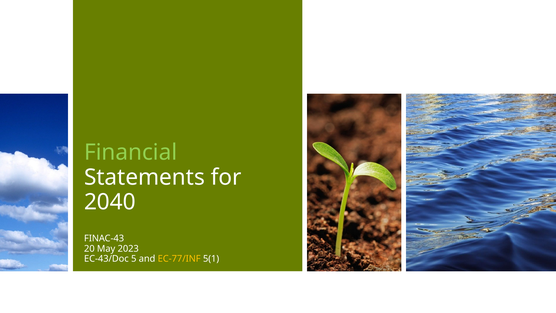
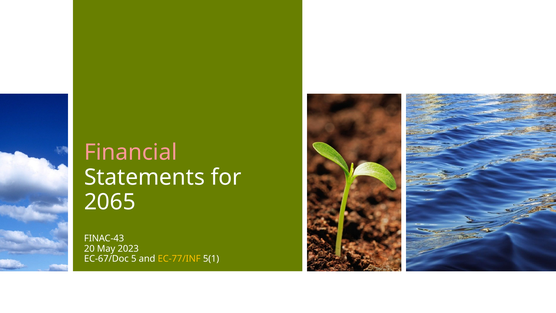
Financial colour: light green -> pink (131, 152)
2040: 2040 -> 2065 (110, 202)
EC-43/Doc: EC-43/Doc -> EC-67/Doc (106, 259)
